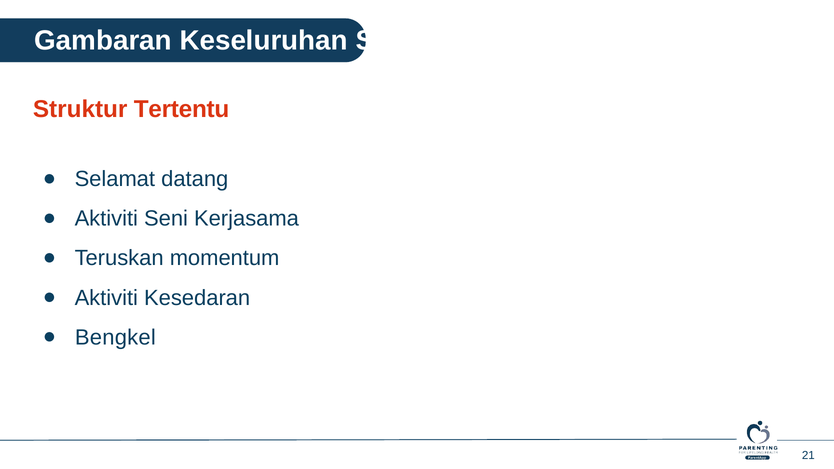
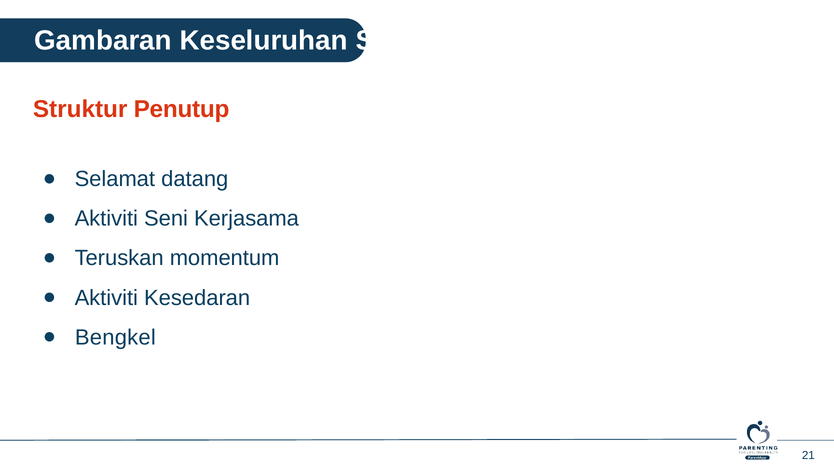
Tertentu: Tertentu -> Penutup (182, 109)
